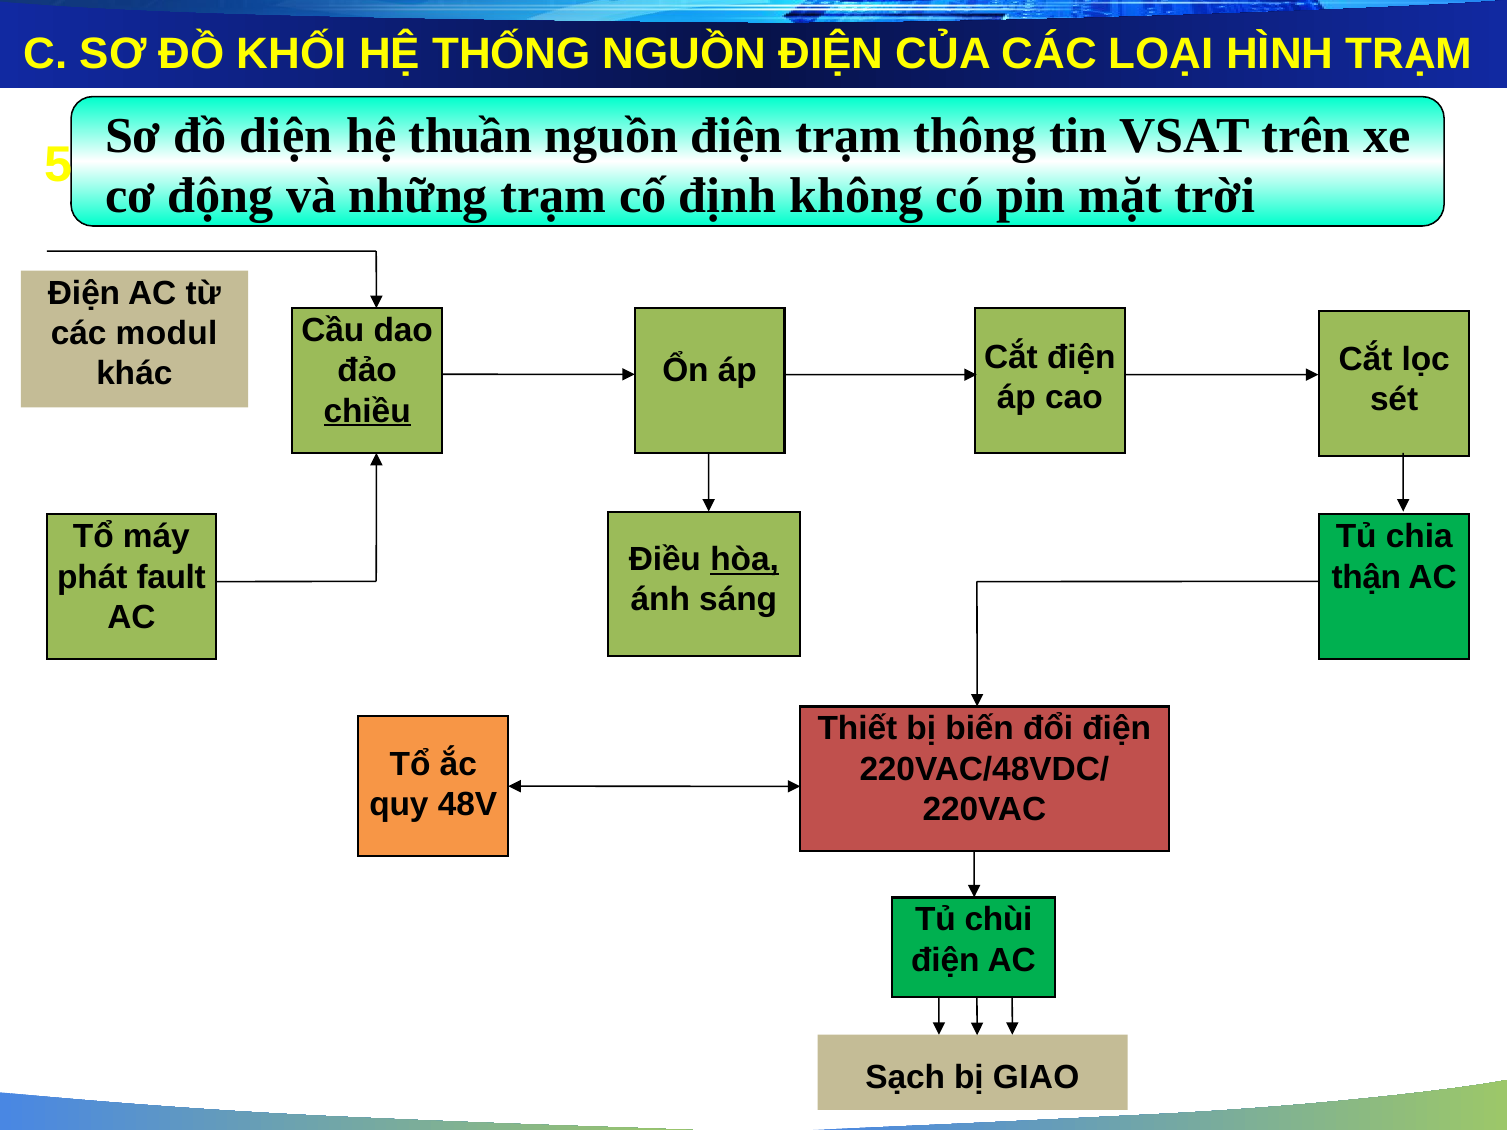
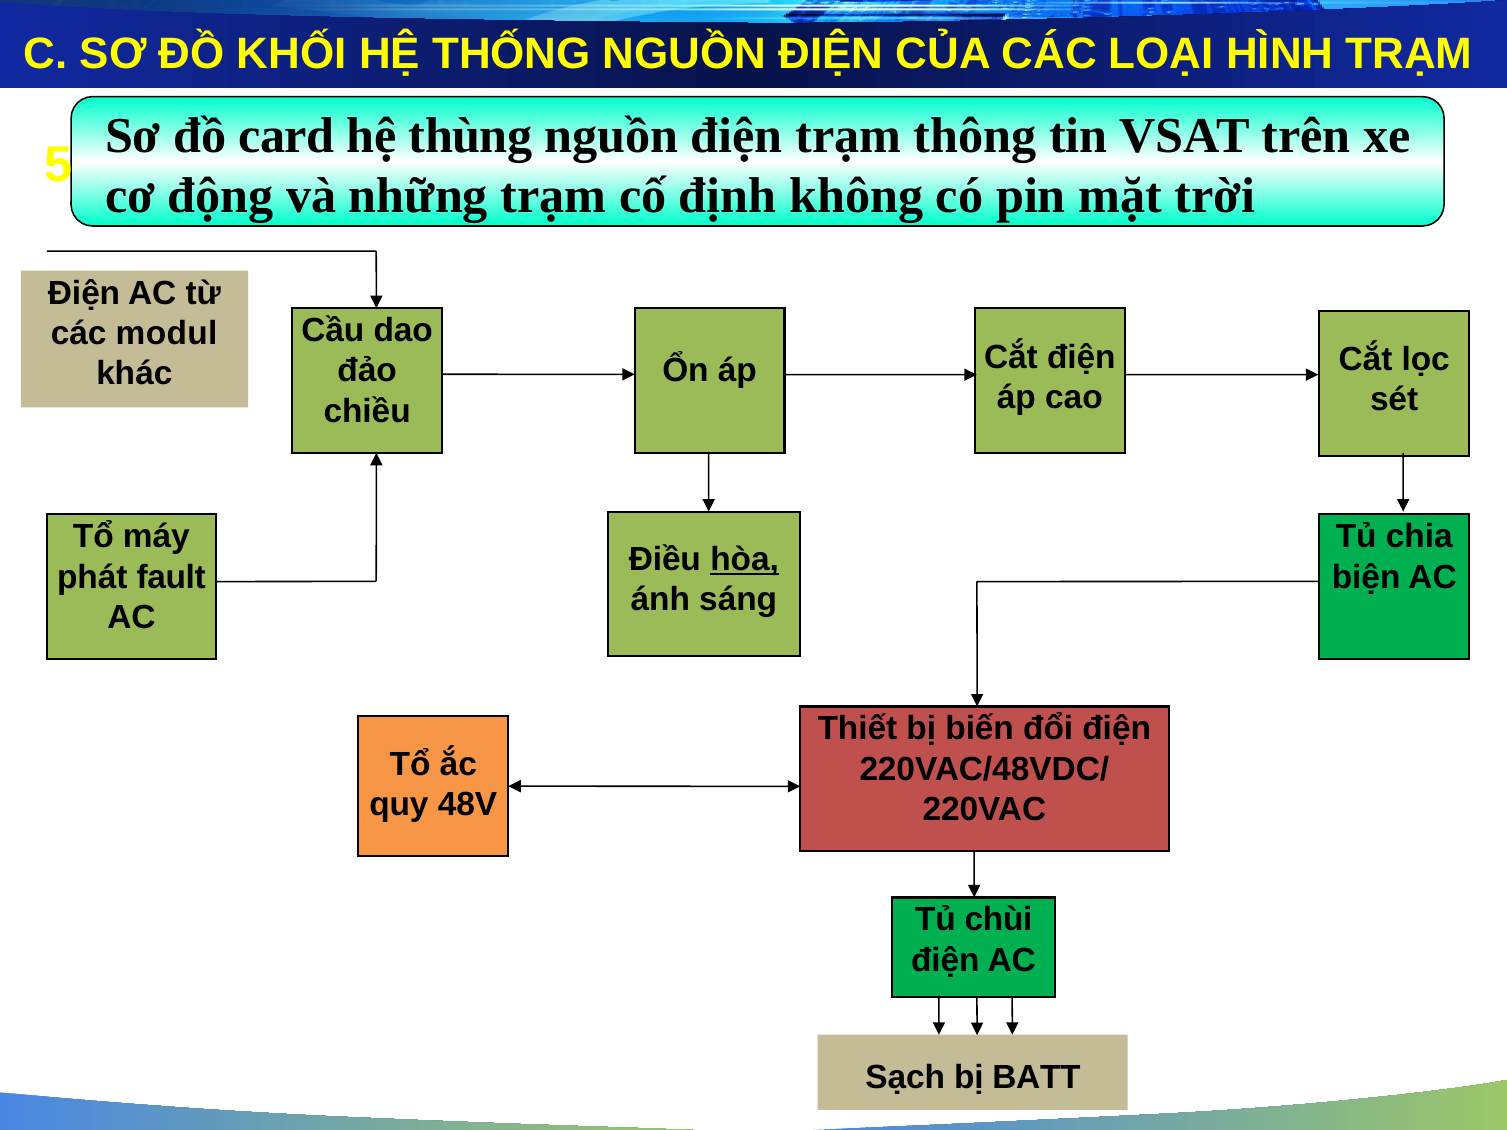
diện: diện -> card (286, 136)
thuần: thuần -> thùng (471, 136)
chiều underline: present -> none (367, 411)
thận: thận -> biện (1366, 577)
GIAO: GIAO -> BATT (1036, 1077)
